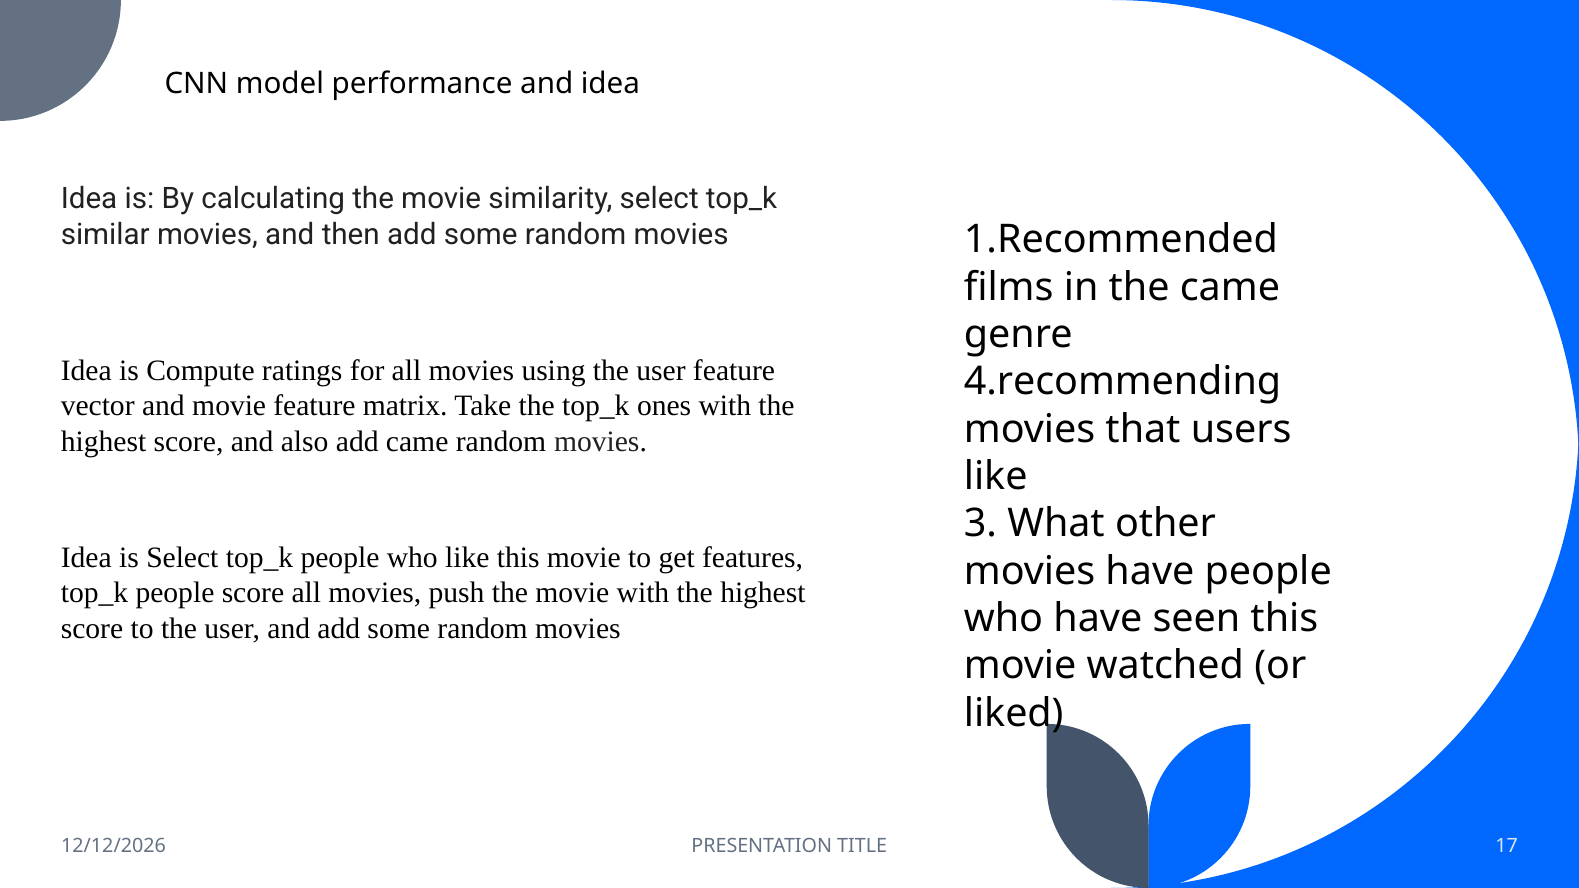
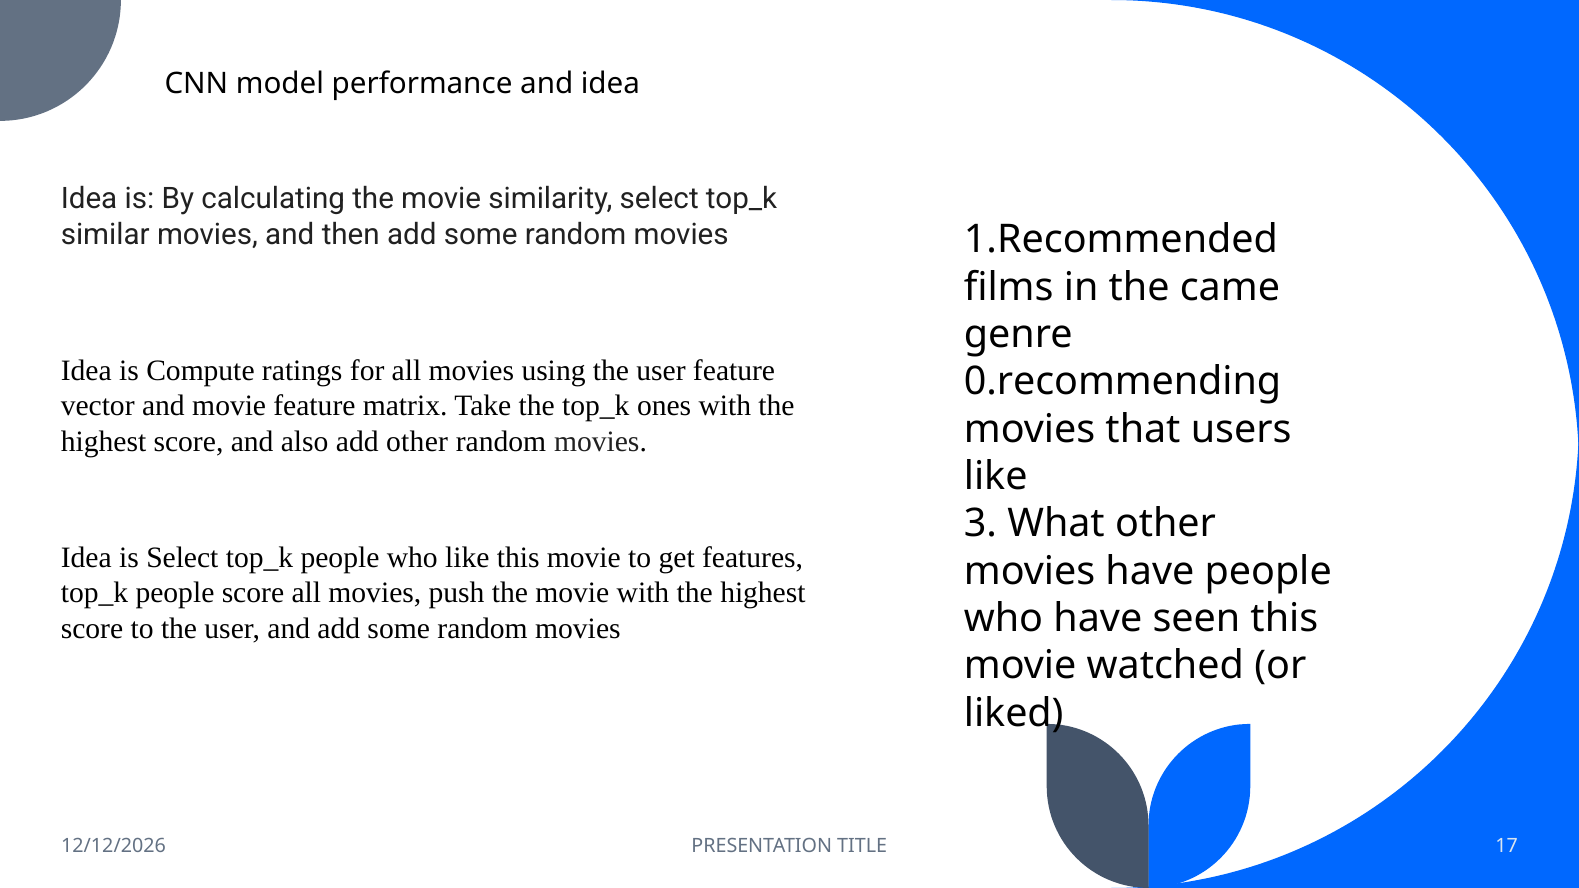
4.recommending: 4.recommending -> 0.recommending (1123, 382)
add came: came -> other (417, 442)
